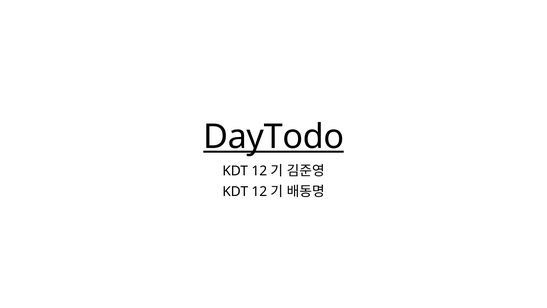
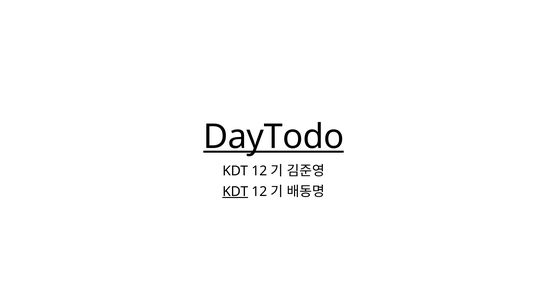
KDT underline: none -> present (235, 191)
